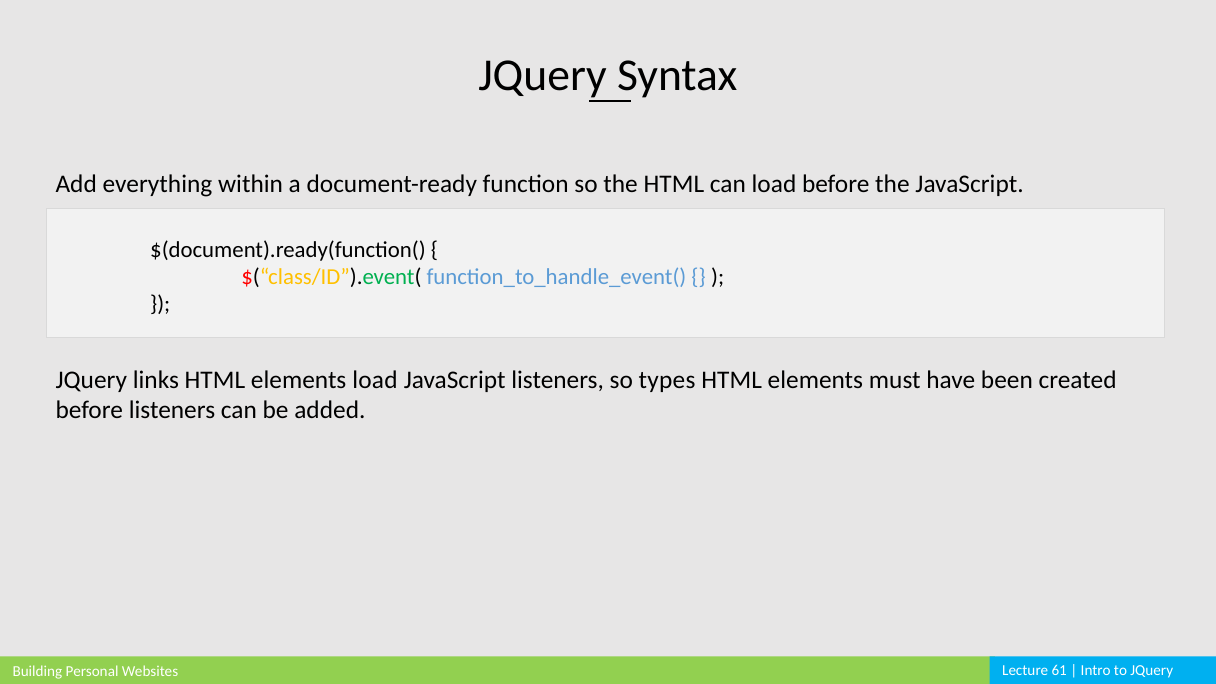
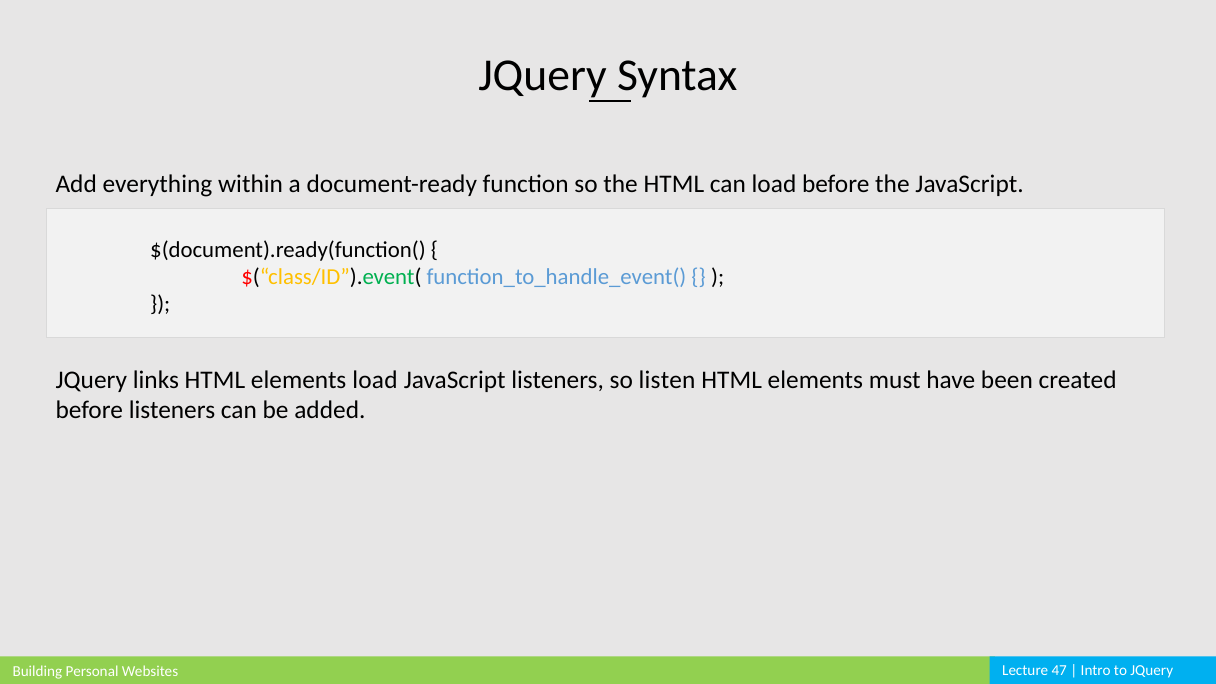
types: types -> listen (667, 380)
61: 61 -> 47 (1059, 671)
